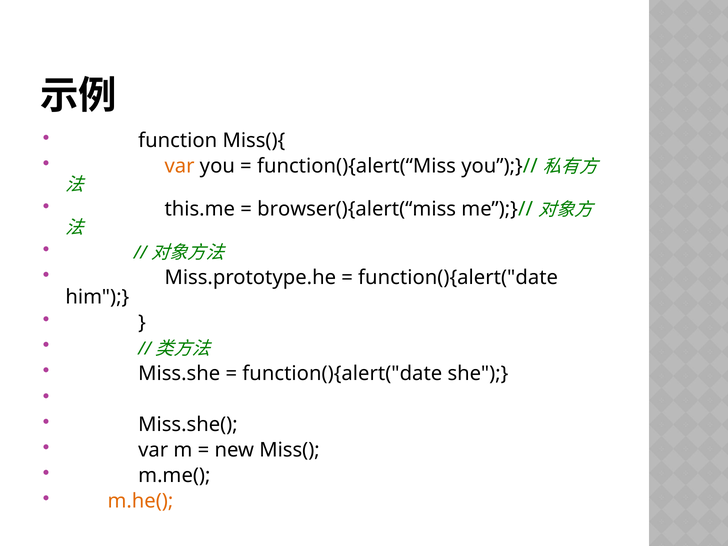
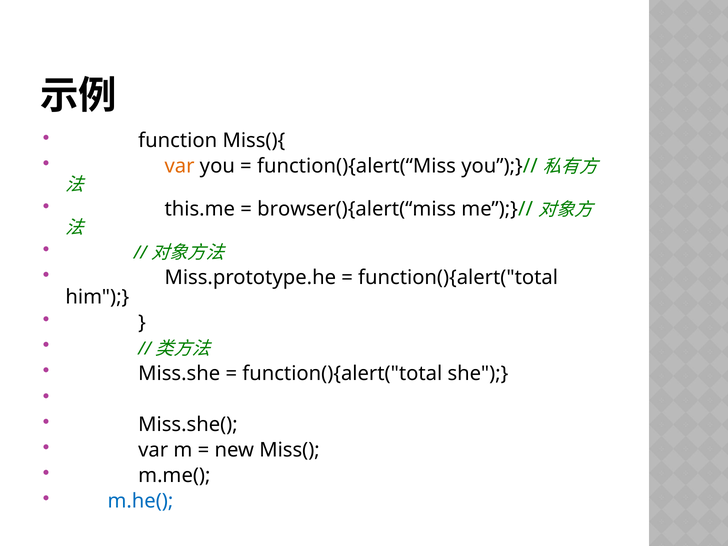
function(){alert("date: function(){alert("date -> function(){alert("total (458, 278)
function(){alert("date: function(){alert("date -> function(){alert("total (342, 374)
m.he( colour: orange -> blue (140, 501)
